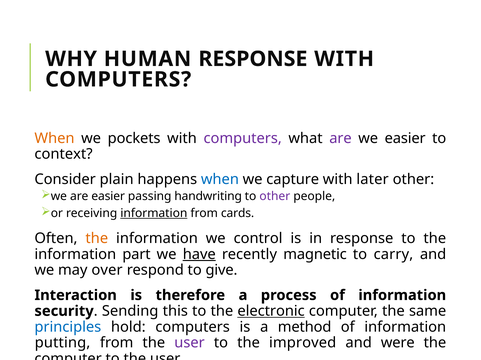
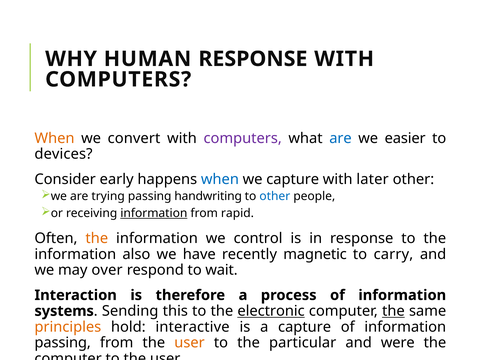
pockets: pockets -> convert (134, 139)
are colour: purple -> blue (340, 139)
context: context -> devices (63, 154)
plain: plain -> early (117, 180)
are easier: easier -> trying (108, 197)
other colour: purple -> blue (275, 197)
cards: cards -> rapid (237, 214)
part: part -> also (136, 255)
have underline: present -> none (199, 255)
give: give -> wait (221, 271)
security: security -> systems (64, 312)
the underline: none -> present (393, 312)
principles colour: blue -> orange (68, 328)
hold computers: computers -> interactive (192, 328)
a method: method -> capture (305, 328)
putting: putting -> passing (63, 343)
user colour: purple -> orange (190, 343)
improved: improved -> particular (303, 343)
